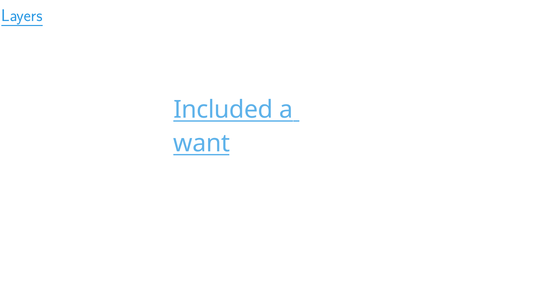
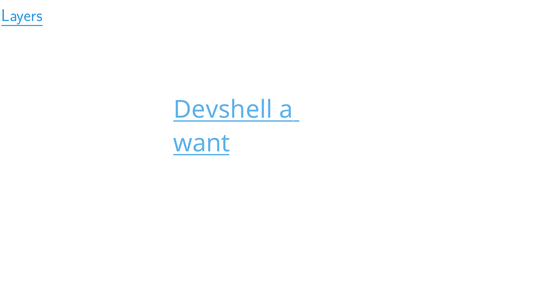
Included: Included -> Devshell (223, 110)
